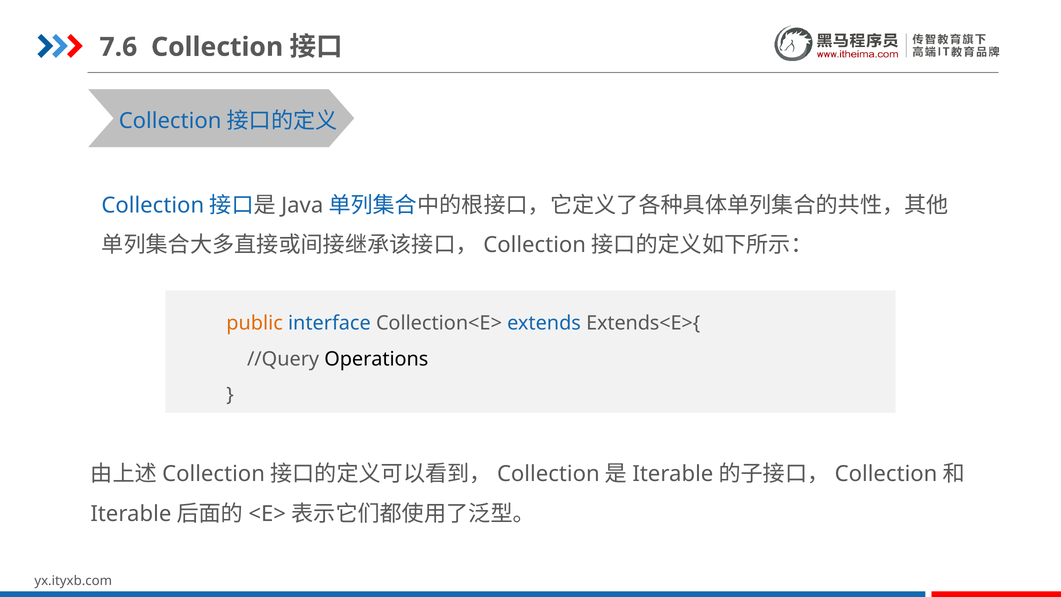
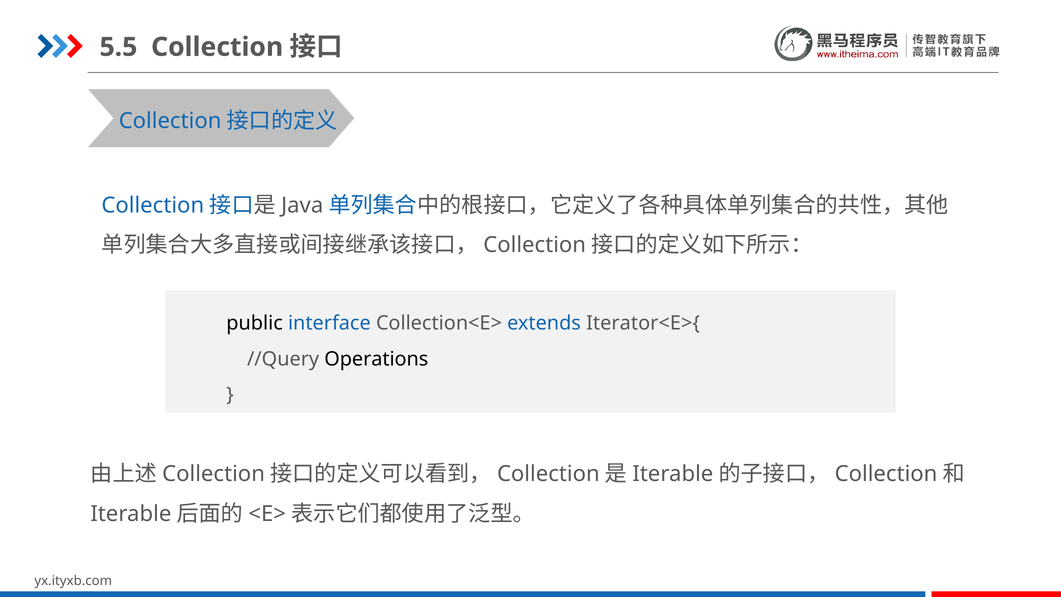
7.6: 7.6 -> 5.5 (118, 47)
public colour: orange -> black (255, 323)
Extends<E>{: Extends<E>{ -> Iterator<E>{ (643, 323)
